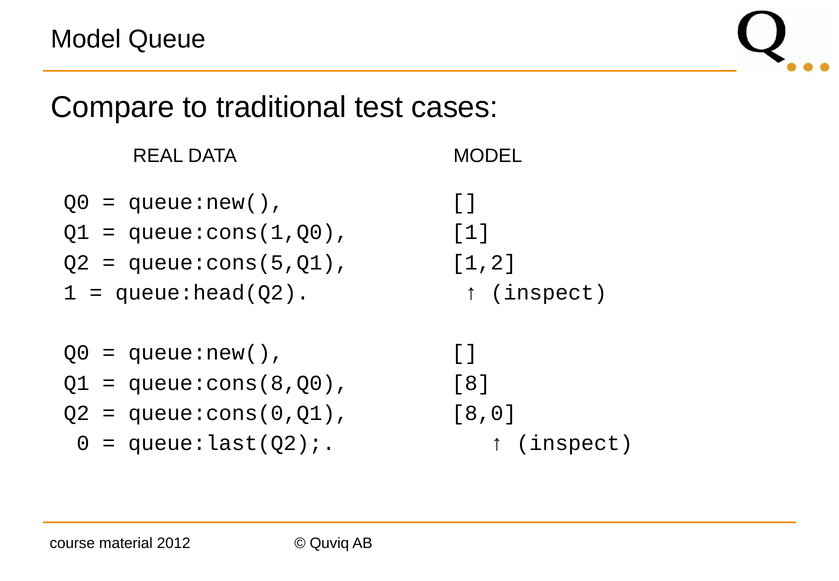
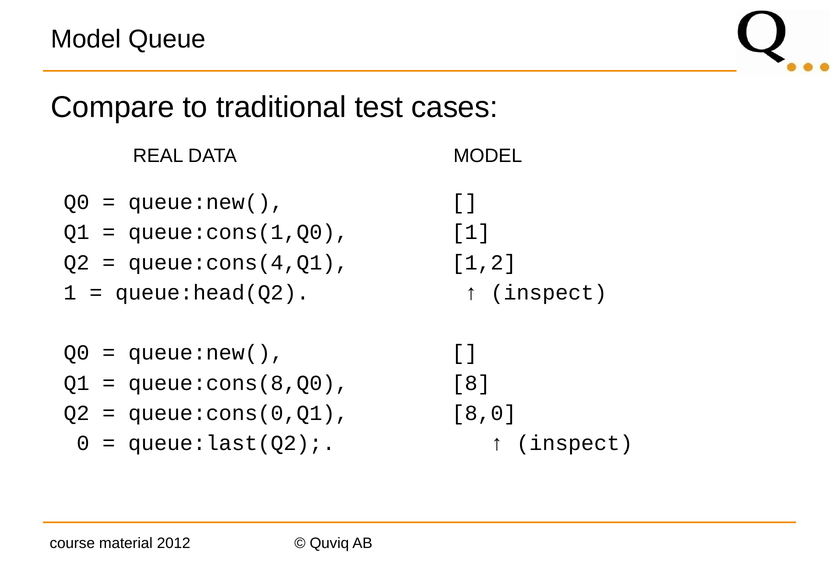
queue:cons(5,Q1: queue:cons(5,Q1 -> queue:cons(4,Q1 (238, 262)
